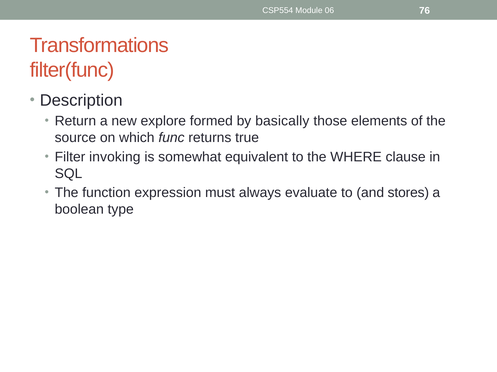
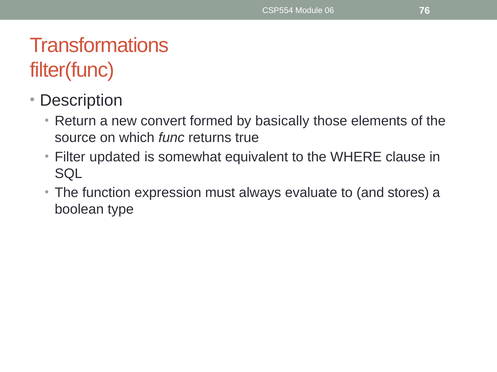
explore: explore -> convert (163, 121)
invoking: invoking -> updated (115, 157)
